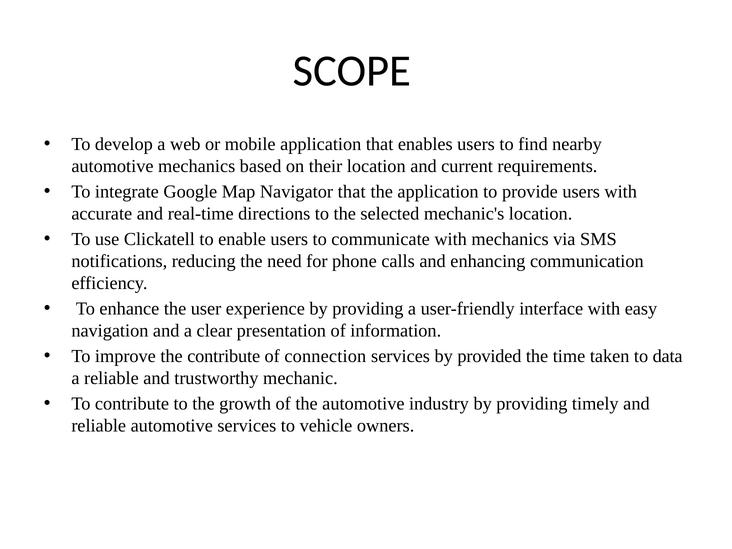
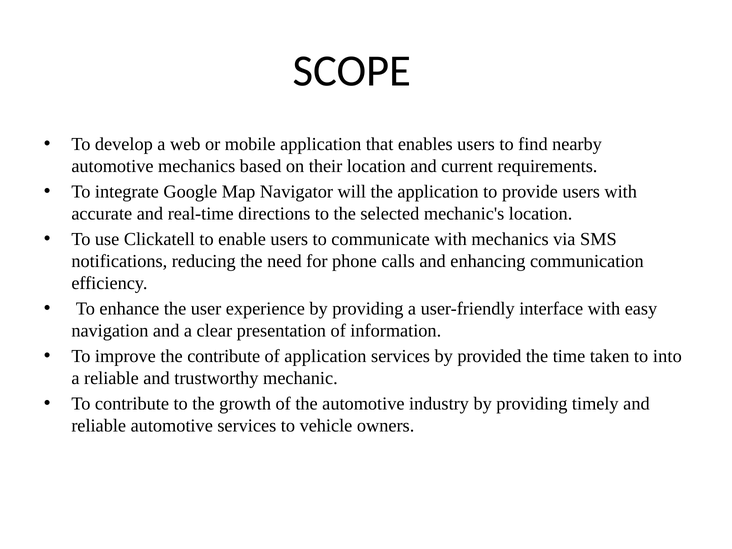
Navigator that: that -> will (352, 192)
of connection: connection -> application (325, 356)
data: data -> into (667, 356)
